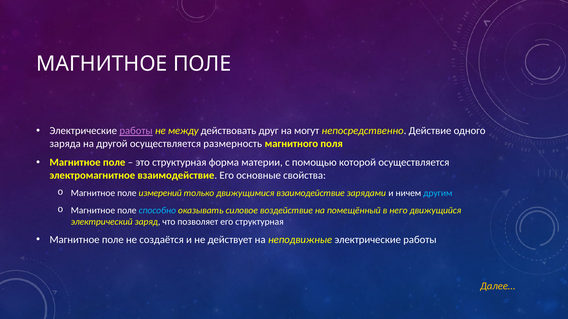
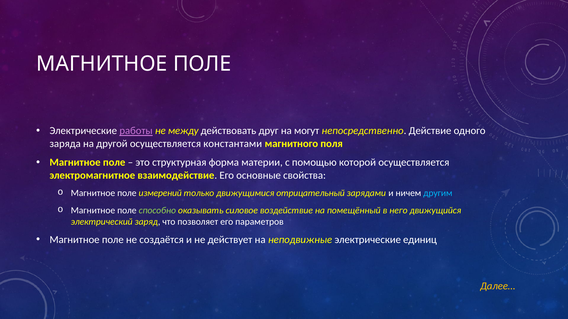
размерность: размерность -> константами (233, 144)
движущимися взаимодействие: взаимодействие -> отрицательный (311, 193)
способно colour: light blue -> light green (157, 211)
его структурная: структурная -> параметров (259, 222)
неподвижные электрические работы: работы -> единиц (420, 240)
